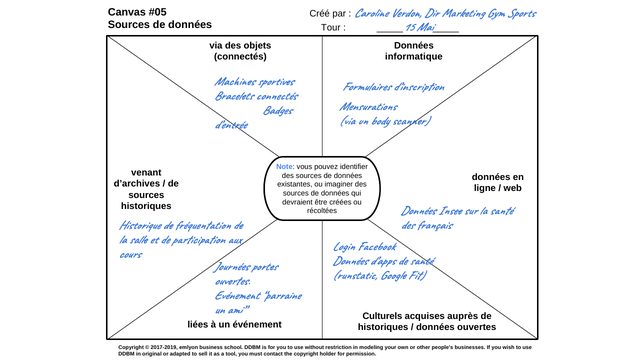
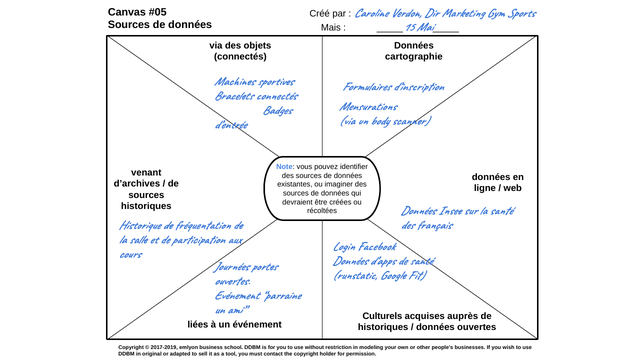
Tour: Tour -> Mais (331, 28)
informatique: informatique -> cartographie (414, 57)
